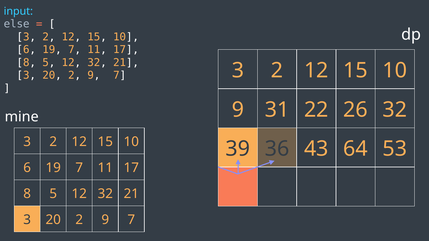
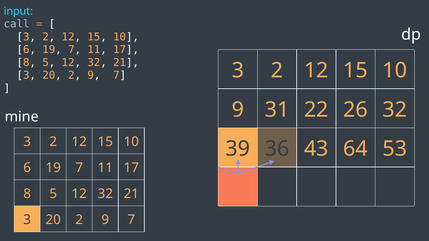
else: else -> call (17, 24)
